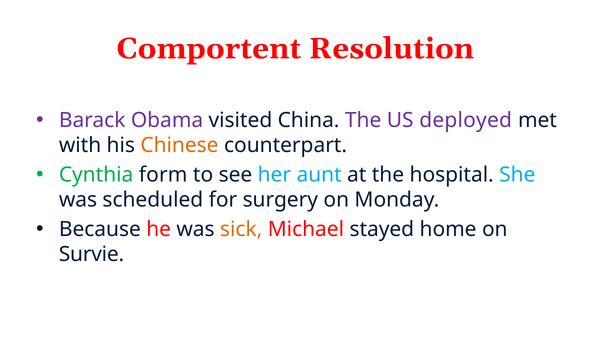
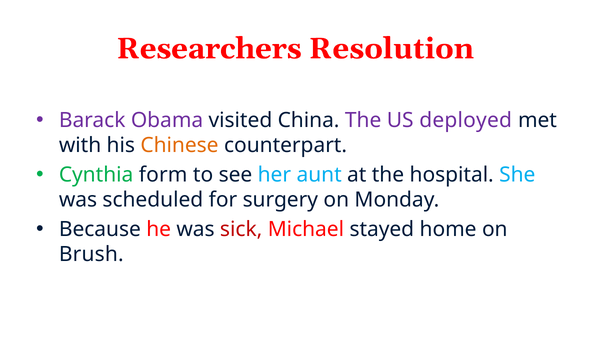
Comportent: Comportent -> Researchers (209, 49)
sick colour: orange -> red (241, 229)
Survie: Survie -> Brush (91, 254)
